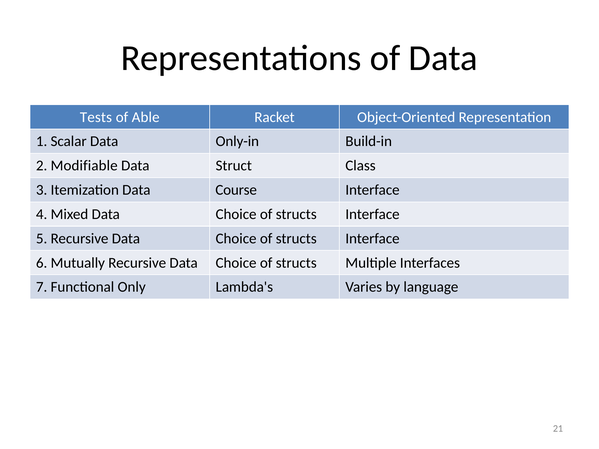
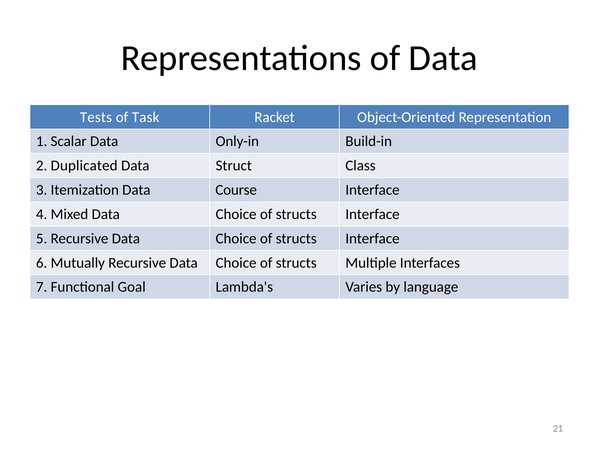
Able: Able -> Task (146, 117)
Modifiable: Modifiable -> Duplicated (84, 166)
Only: Only -> Goal (132, 287)
